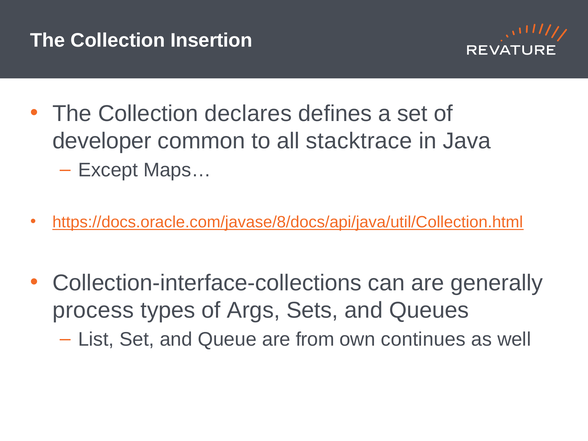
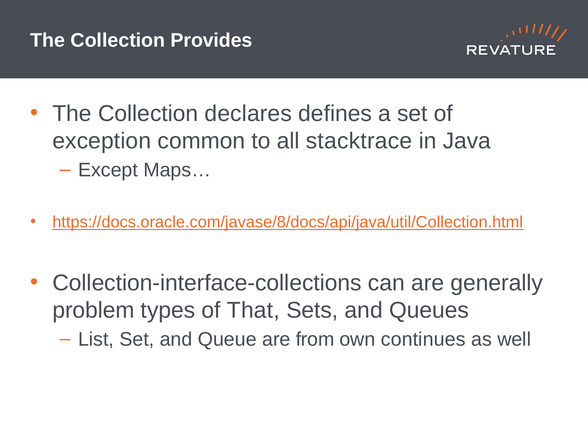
Insertion: Insertion -> Provides (212, 40)
developer: developer -> exception (102, 141)
process: process -> problem (93, 310)
Args: Args -> That (253, 310)
